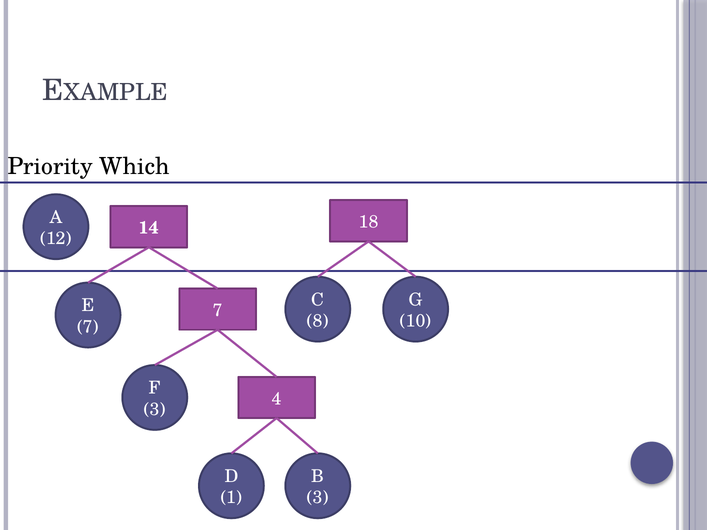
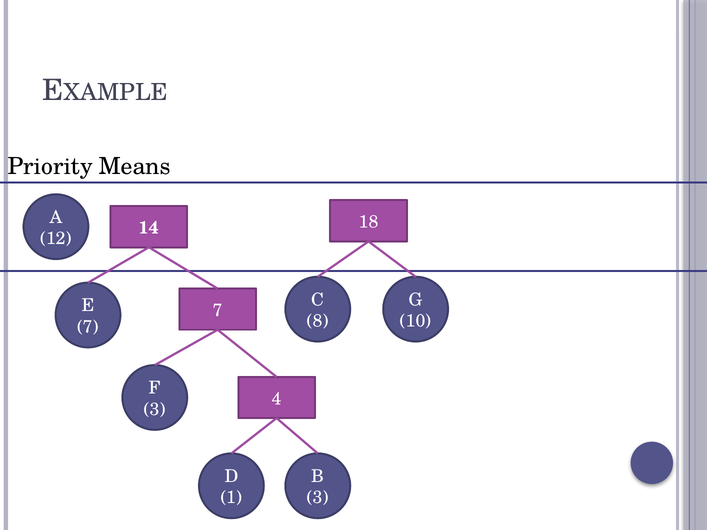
Which: Which -> Means (135, 167)
